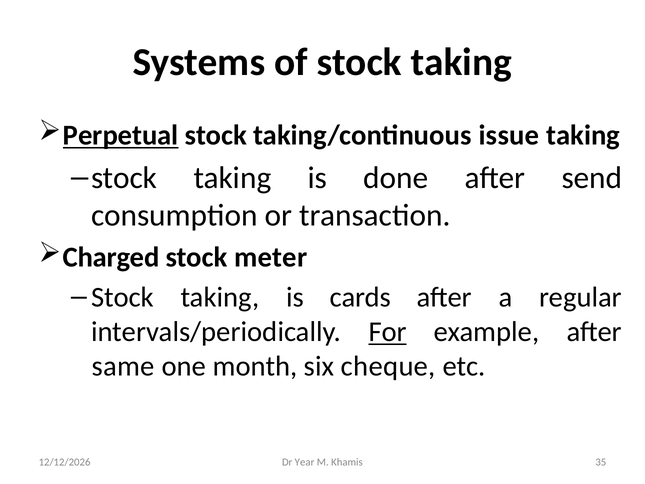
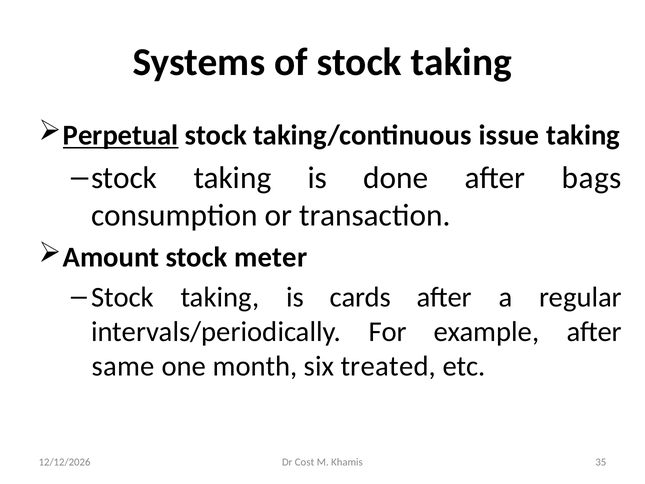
send: send -> bags (592, 178)
Charged: Charged -> Amount (111, 257)
For underline: present -> none (388, 332)
cheque: cheque -> treated (388, 366)
Year: Year -> Cost (305, 462)
